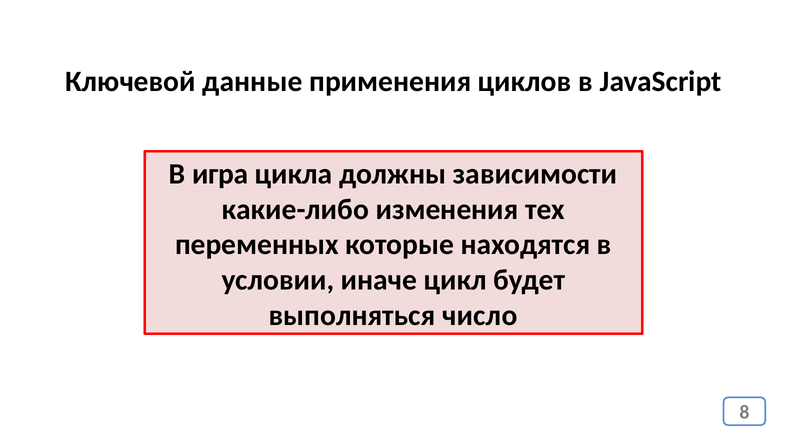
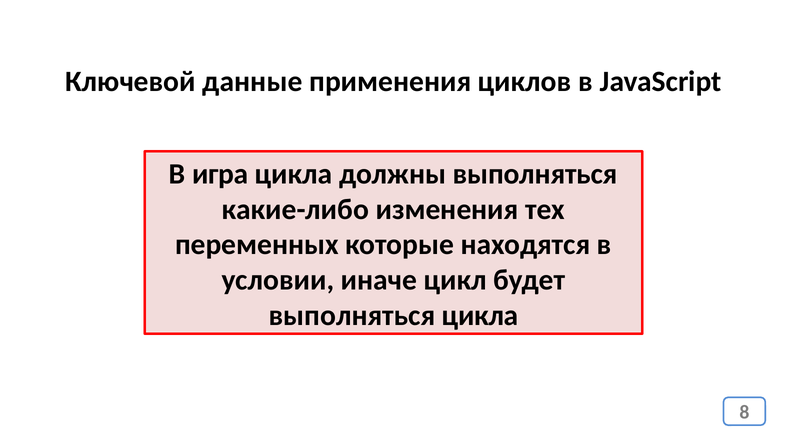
должны зависимости: зависимости -> выполняться (535, 174)
выполняться число: число -> цикла (480, 316)
